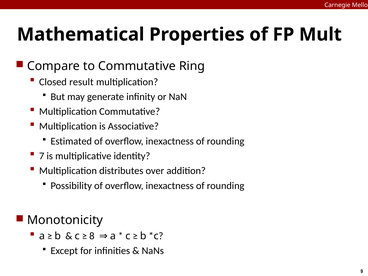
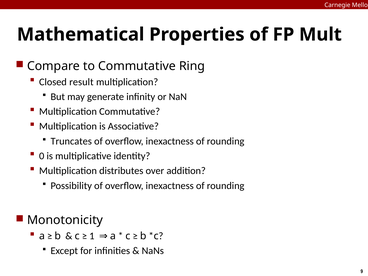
Estimated: Estimated -> Truncates (71, 141)
7: 7 -> 0 (42, 156)
8: 8 -> 1 (92, 236)
